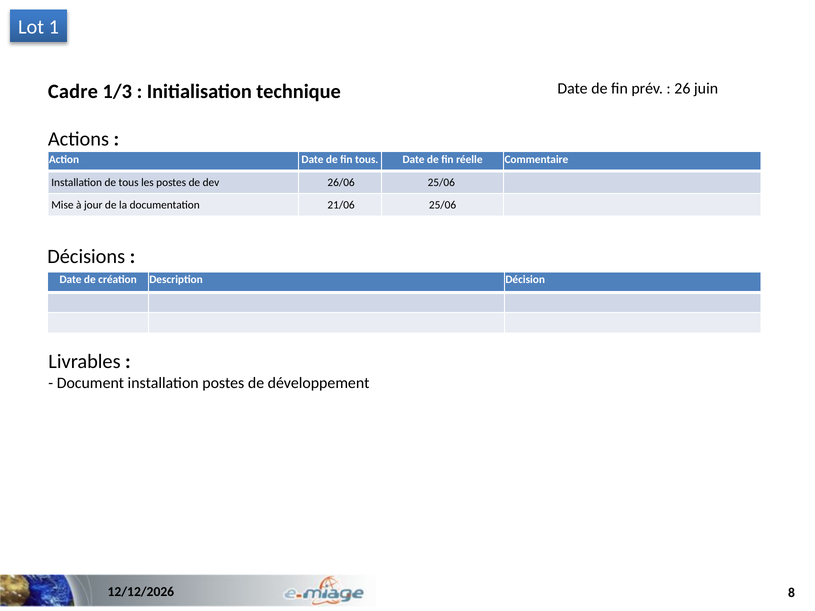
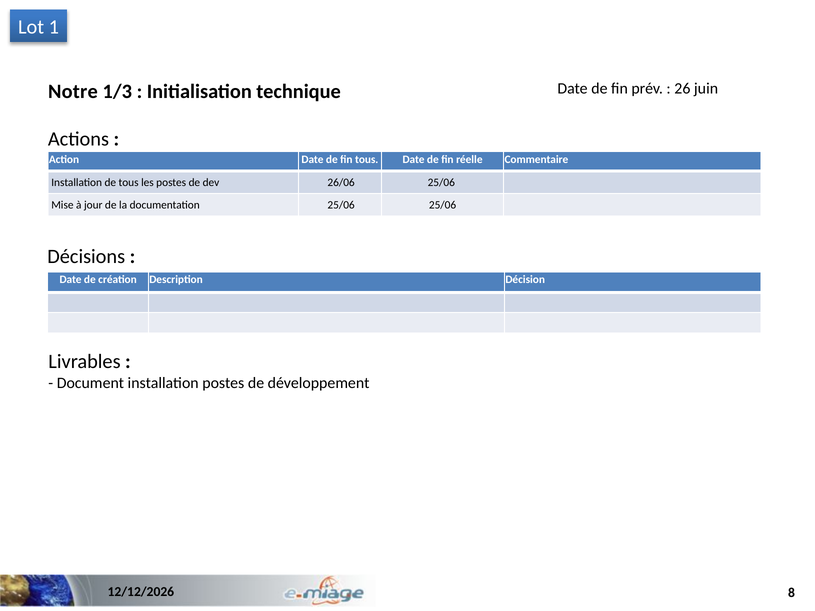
Cadre: Cadre -> Notre (73, 91)
documentation 21/06: 21/06 -> 25/06 (341, 205)
